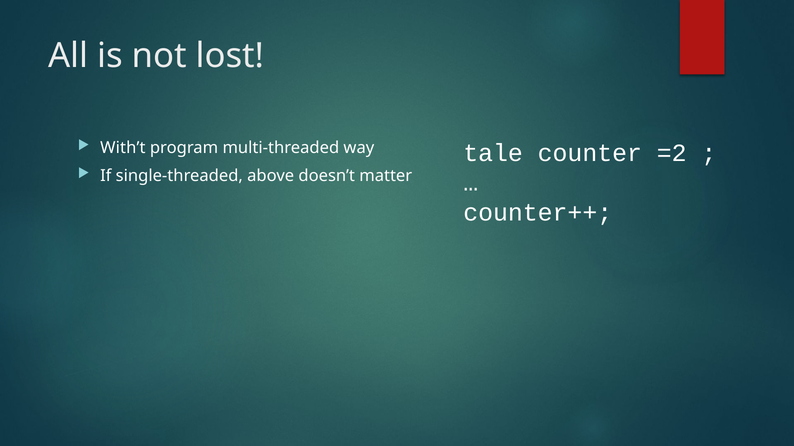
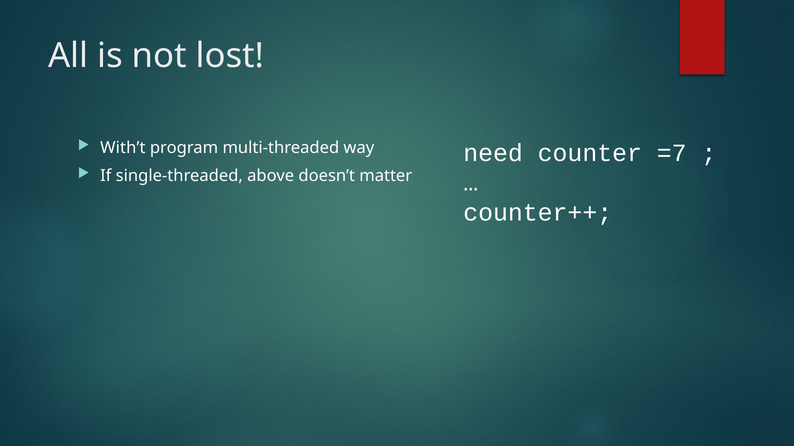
tale: tale -> need (493, 153)
=2: =2 -> =7 (672, 153)
